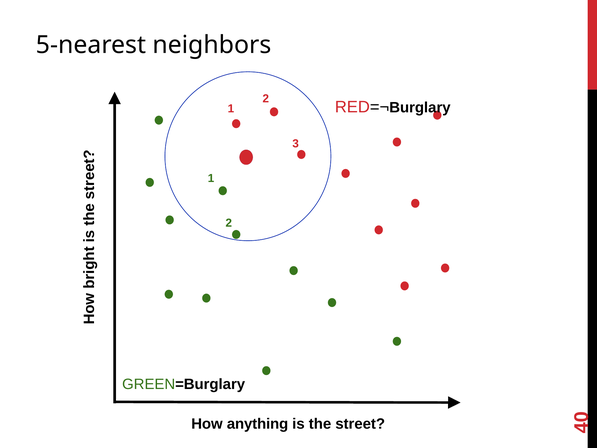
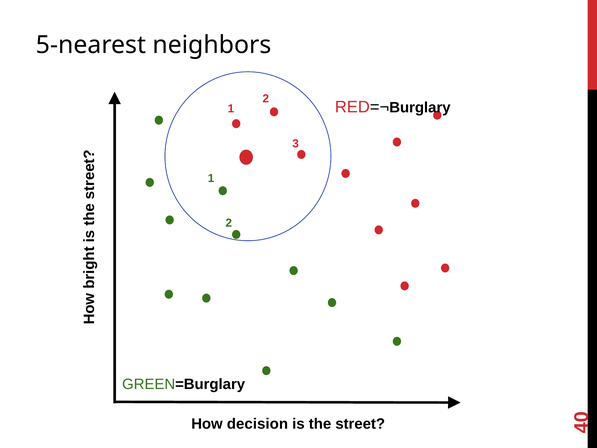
anything: anything -> decision (257, 424)
